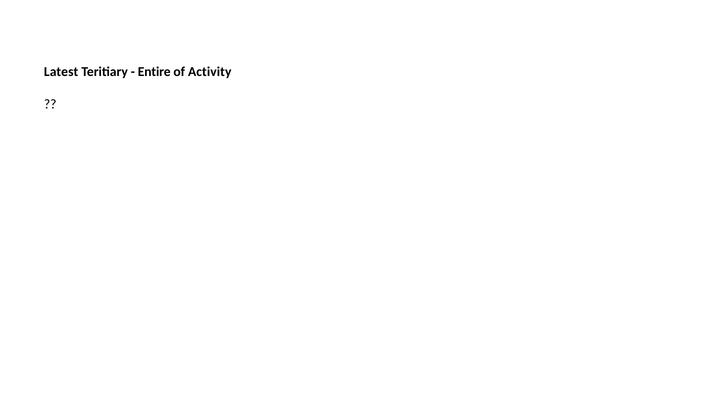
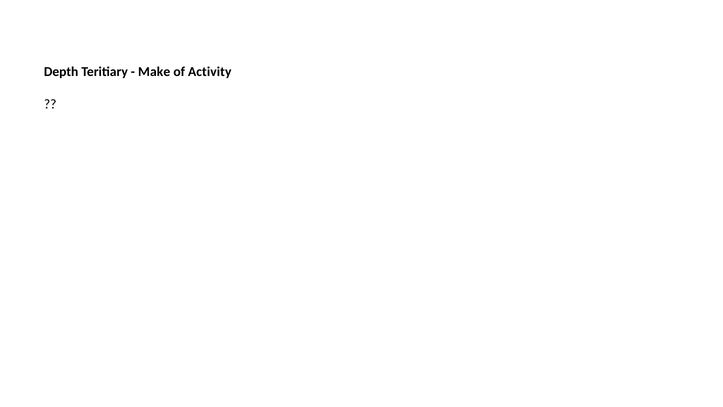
Latest: Latest -> Depth (61, 72)
Entire: Entire -> Make (154, 72)
